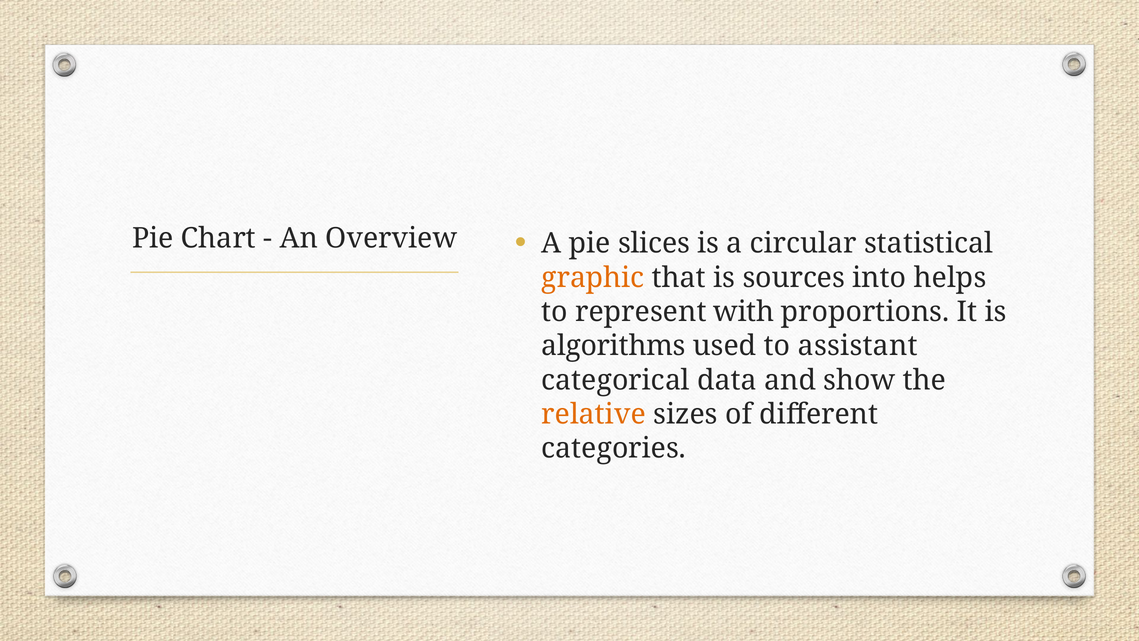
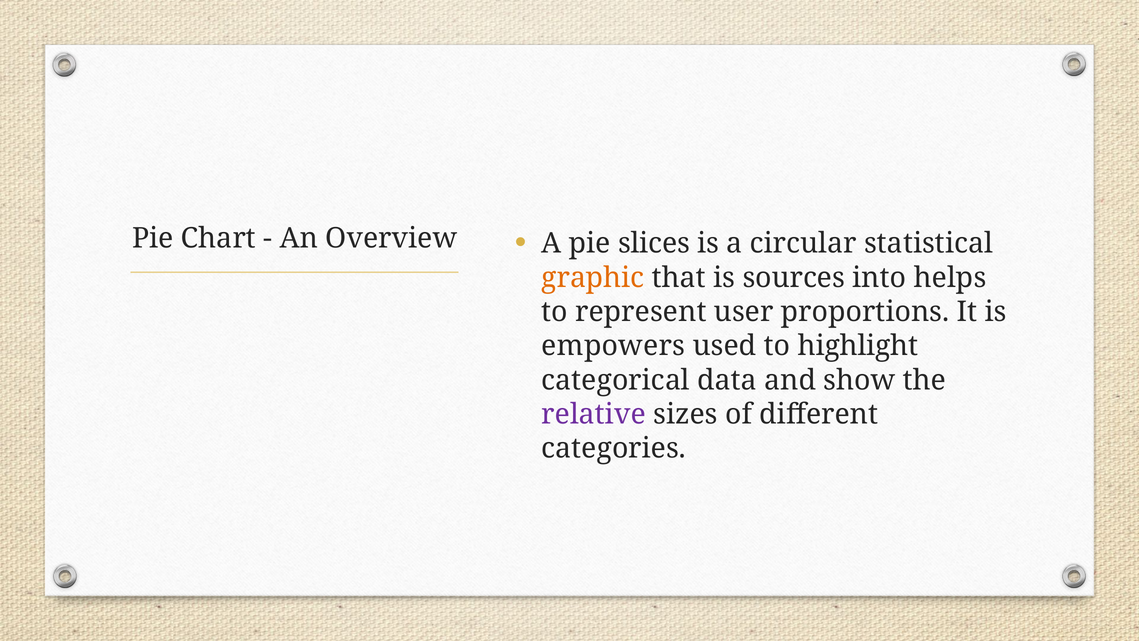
with: with -> user (744, 312)
algorithms: algorithms -> empowers (613, 346)
assistant: assistant -> highlight (858, 346)
relative colour: orange -> purple (594, 414)
